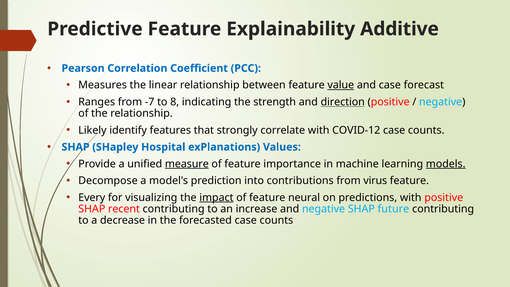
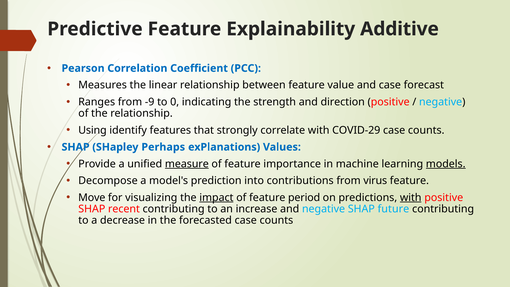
value underline: present -> none (341, 85)
-7: -7 -> -9 (150, 102)
8: 8 -> 0 (175, 102)
direction underline: present -> none (343, 102)
Likely: Likely -> Using (92, 130)
COVID-12: COVID-12 -> COVID-29 (356, 130)
Hospital: Hospital -> Perhaps (163, 147)
Every: Every -> Move (92, 197)
neural: neural -> period (304, 197)
with underline: none -> present (411, 197)
